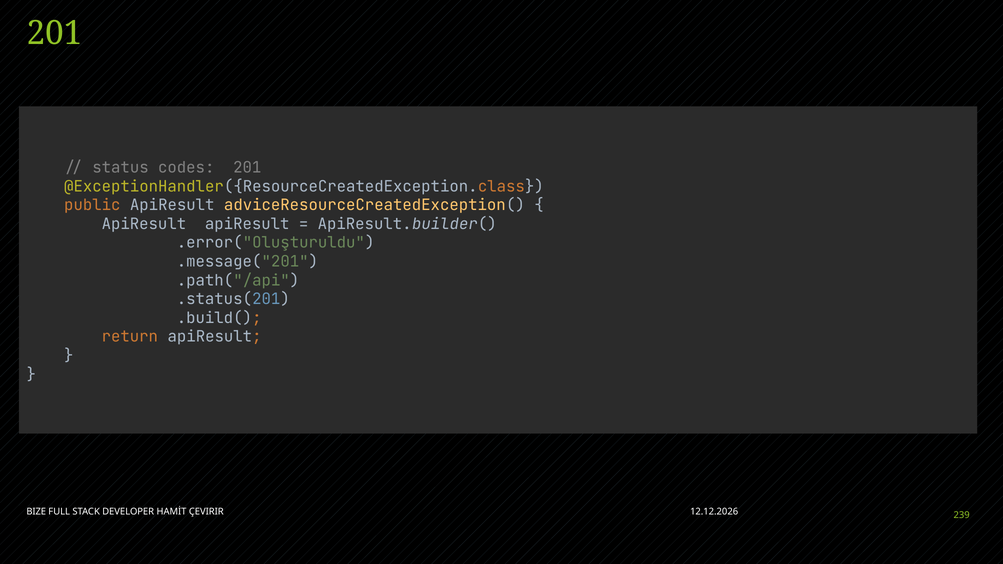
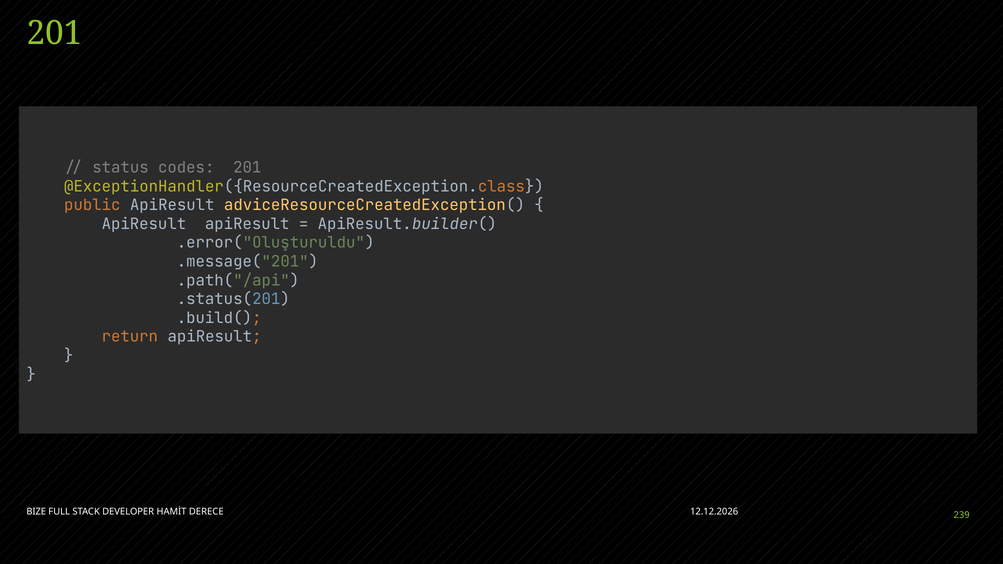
ÇEVIRIR: ÇEVIRIR -> DERECE (206, 512)
